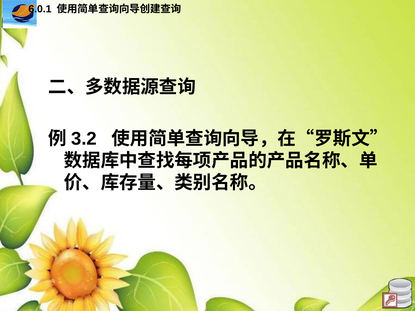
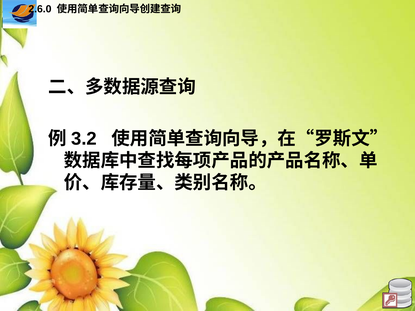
6.0.1: 6.0.1 -> 2.6.0 (40, 9)
